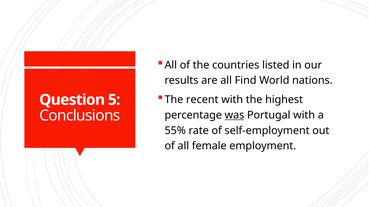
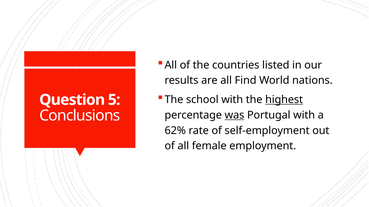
recent: recent -> school (202, 100)
highest underline: none -> present (284, 100)
55%: 55% -> 62% (175, 131)
